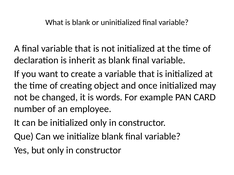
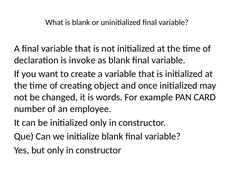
inherit: inherit -> invoke (82, 60)
